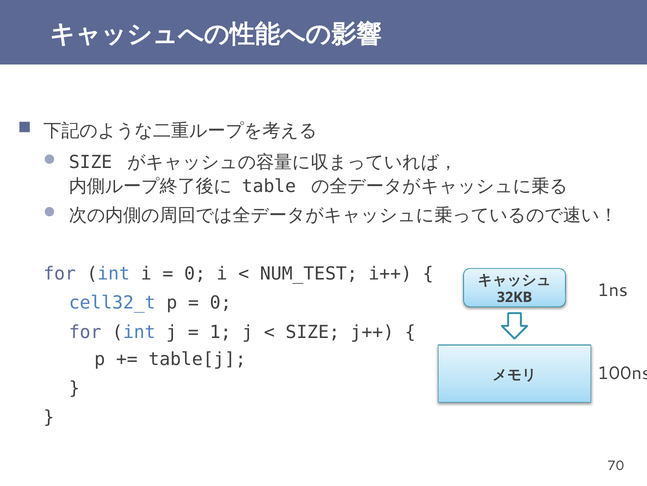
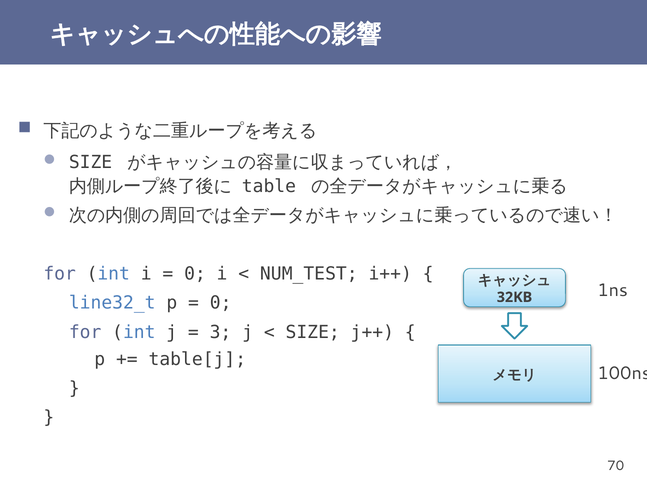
cell32_t: cell32_t -> line32_t (112, 302)
1: 1 -> 3 (220, 332)
